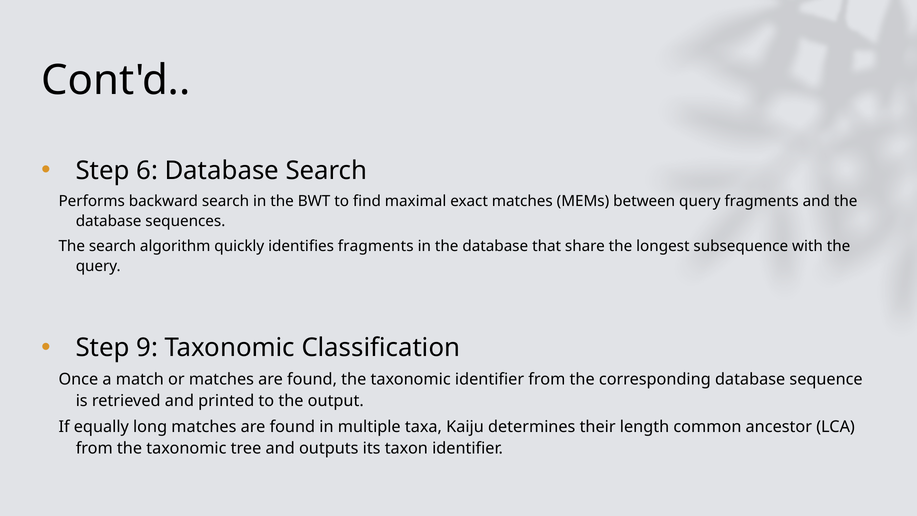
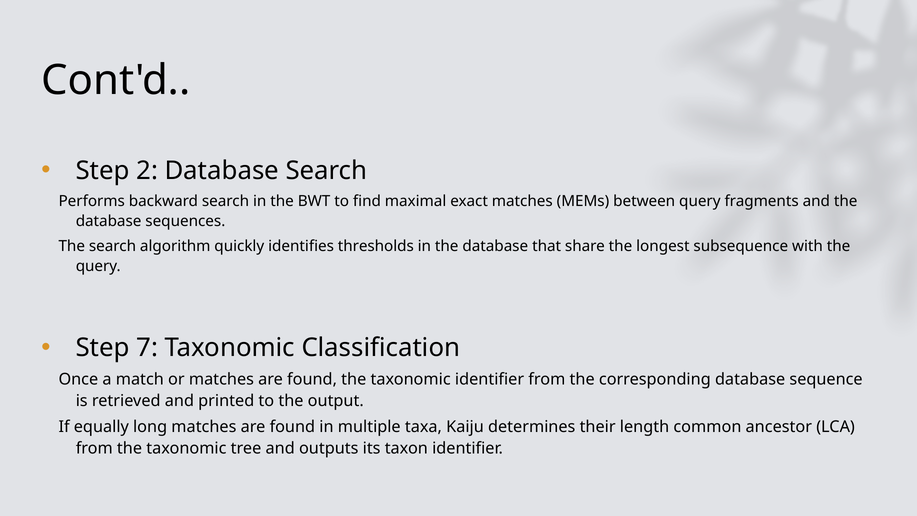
6: 6 -> 2 (147, 170)
identifies fragments: fragments -> thresholds (376, 246)
9: 9 -> 7 (147, 348)
